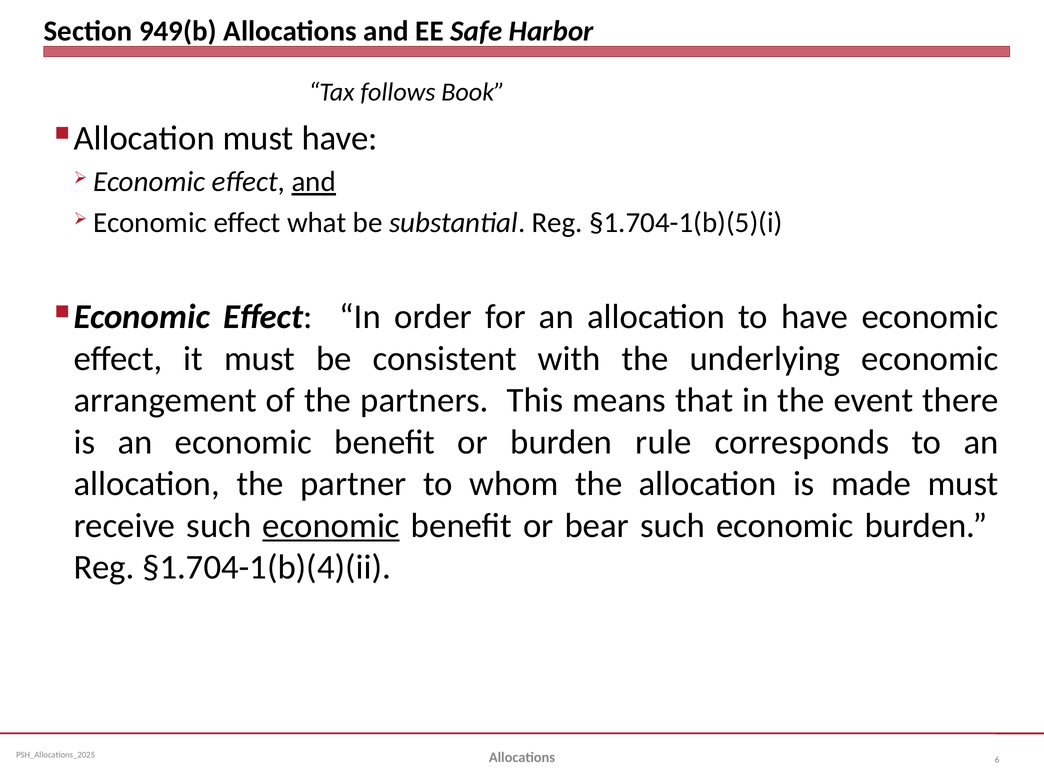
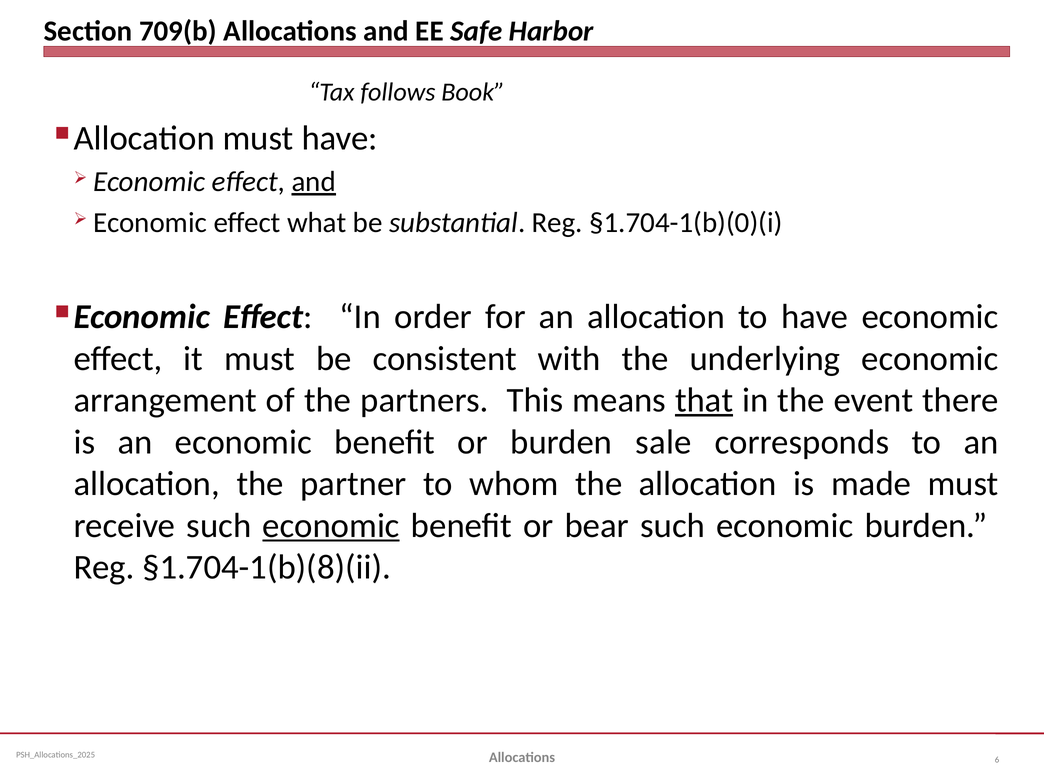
949(b: 949(b -> 709(b (178, 31)
§1.704-1(b)(5)(i: §1.704-1(b)(5)(i -> §1.704-1(b)(0)(i (686, 222)
that underline: none -> present (704, 400)
rule: rule -> sale (663, 442)
§1.704-1(b)(4)(ii: §1.704-1(b)(4)(ii -> §1.704-1(b)(8)(ii (267, 567)
